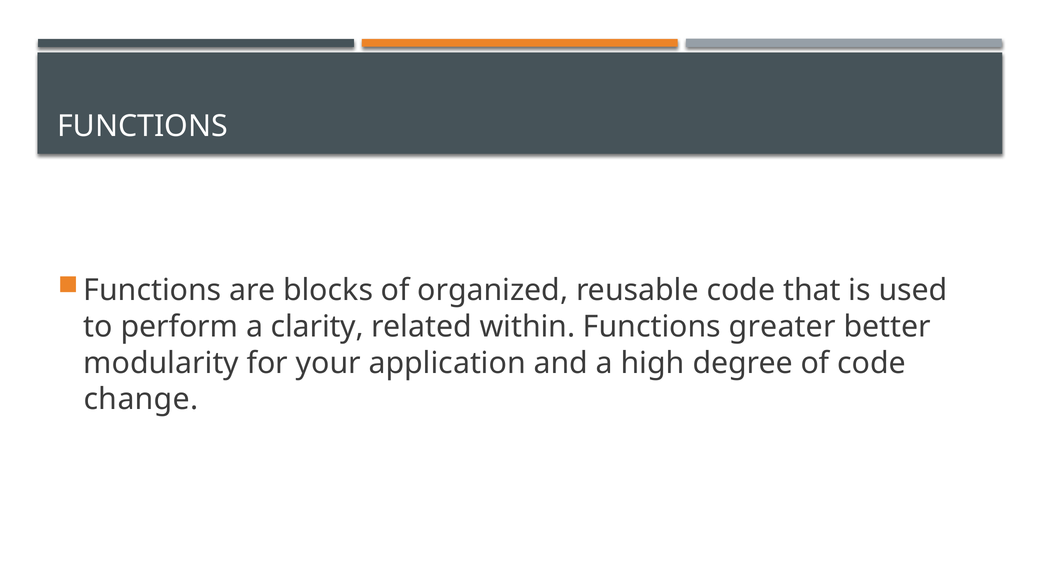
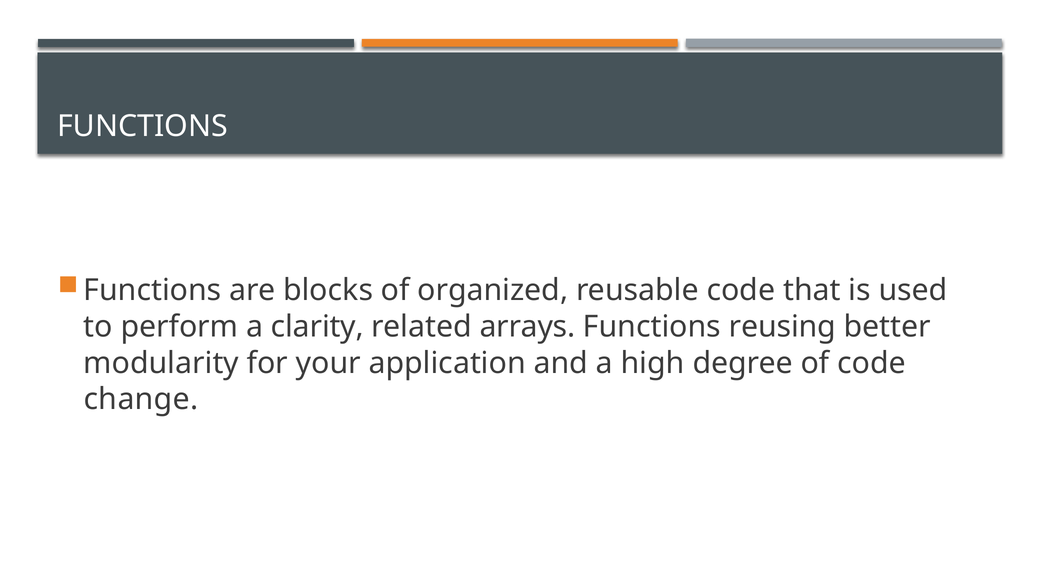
within: within -> arrays (528, 327)
greater: greater -> reusing (782, 327)
